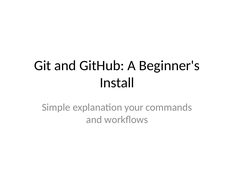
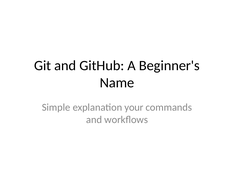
Install: Install -> Name (117, 83)
